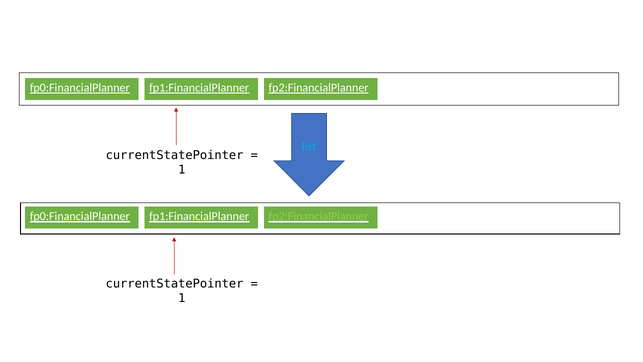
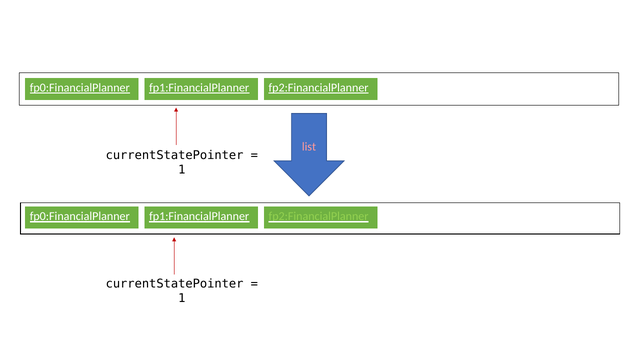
list colour: light blue -> pink (309, 147)
